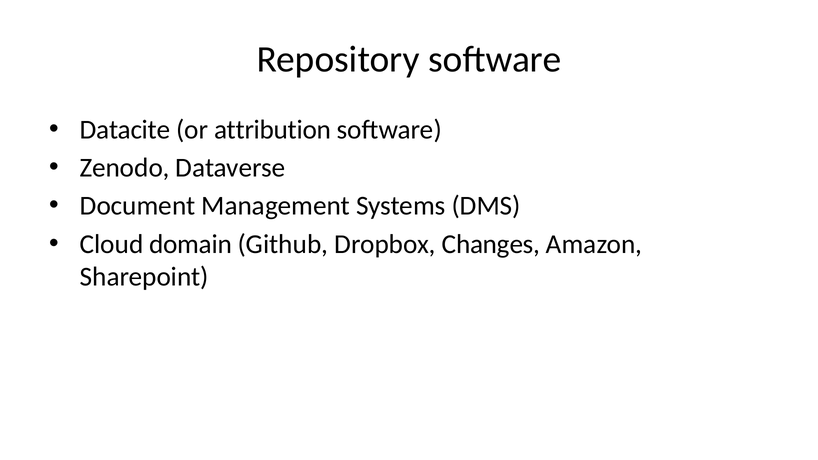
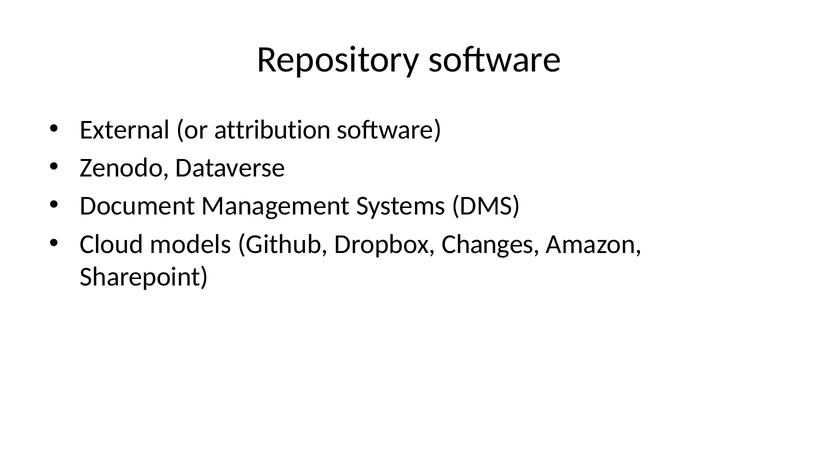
Datacite: Datacite -> External (125, 130)
domain: domain -> models (190, 244)
